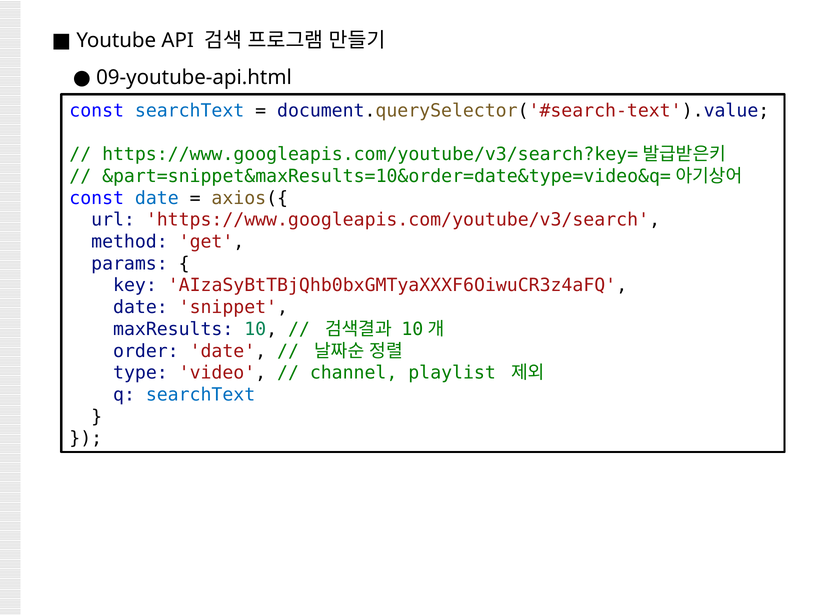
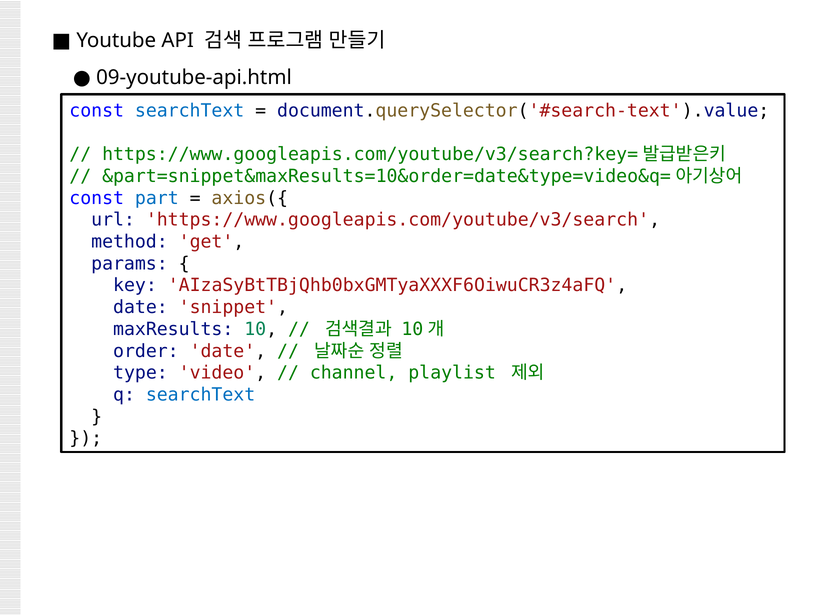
const date: date -> part (157, 198)
